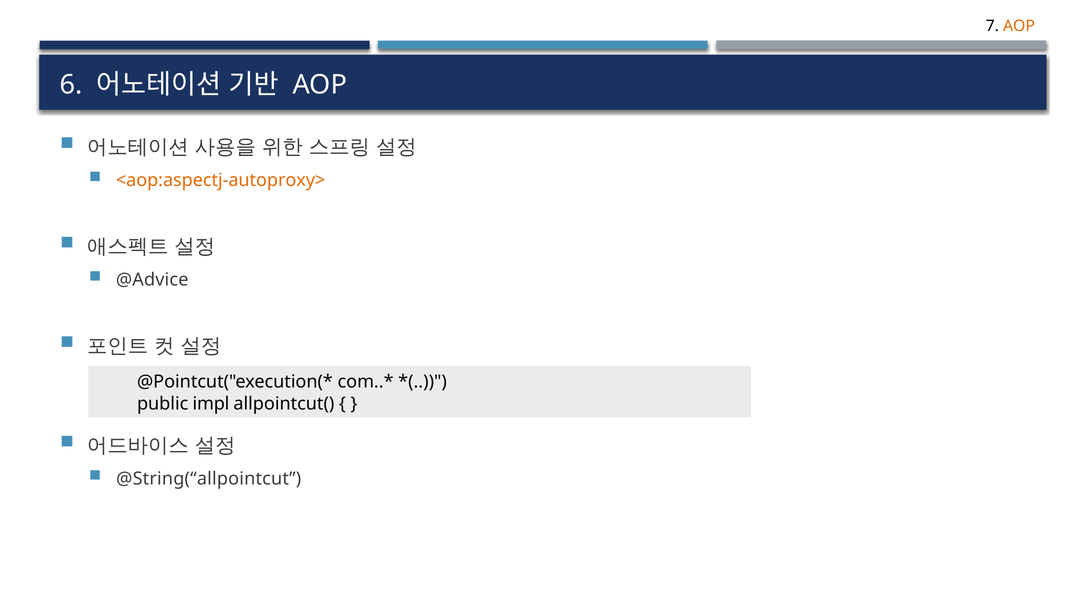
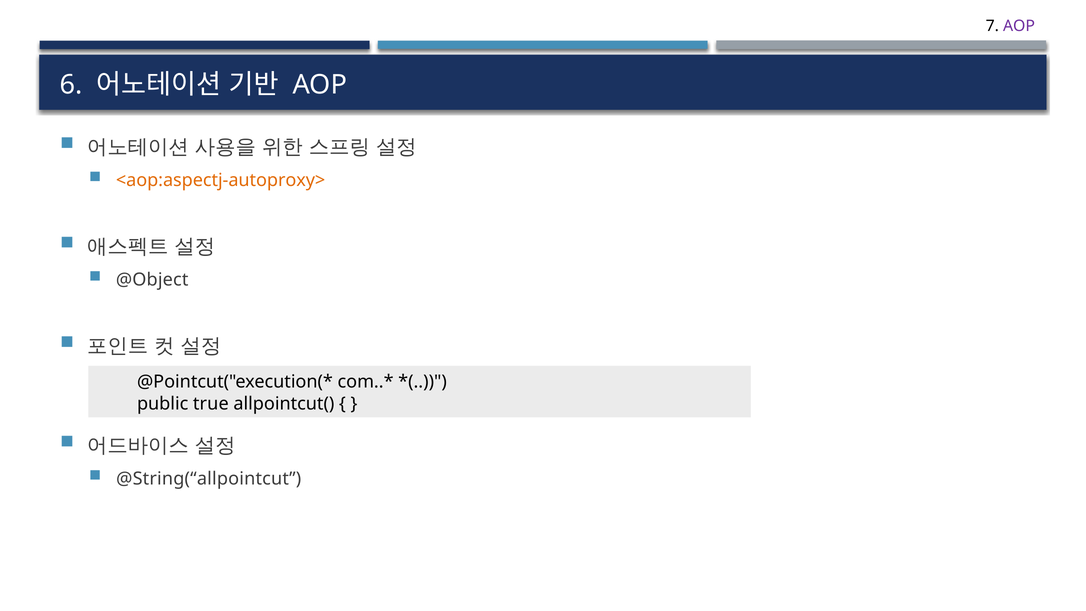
AOP colour: orange -> purple (1019, 26)
@Advice: @Advice -> @Object (152, 280)
impl: impl -> true (211, 404)
